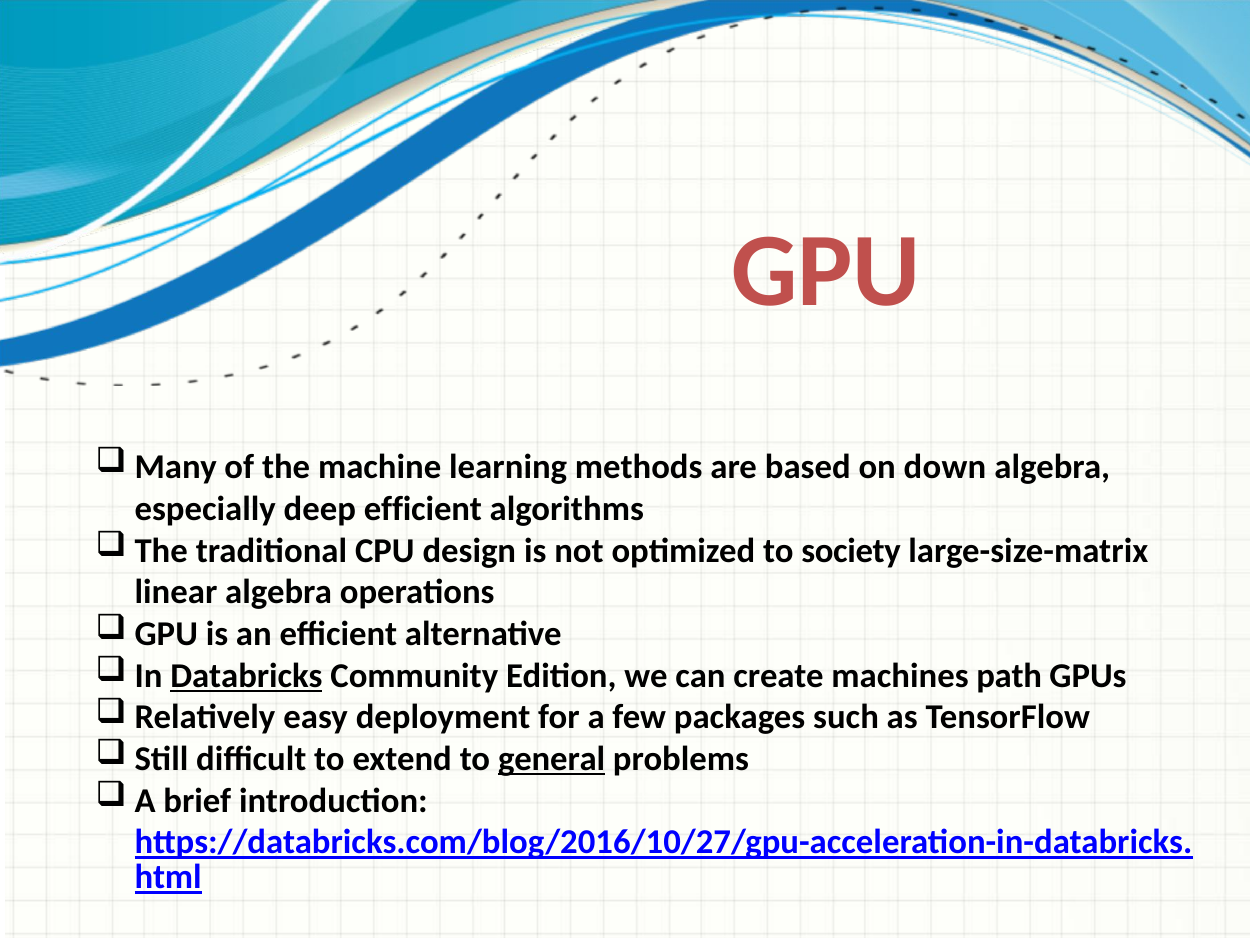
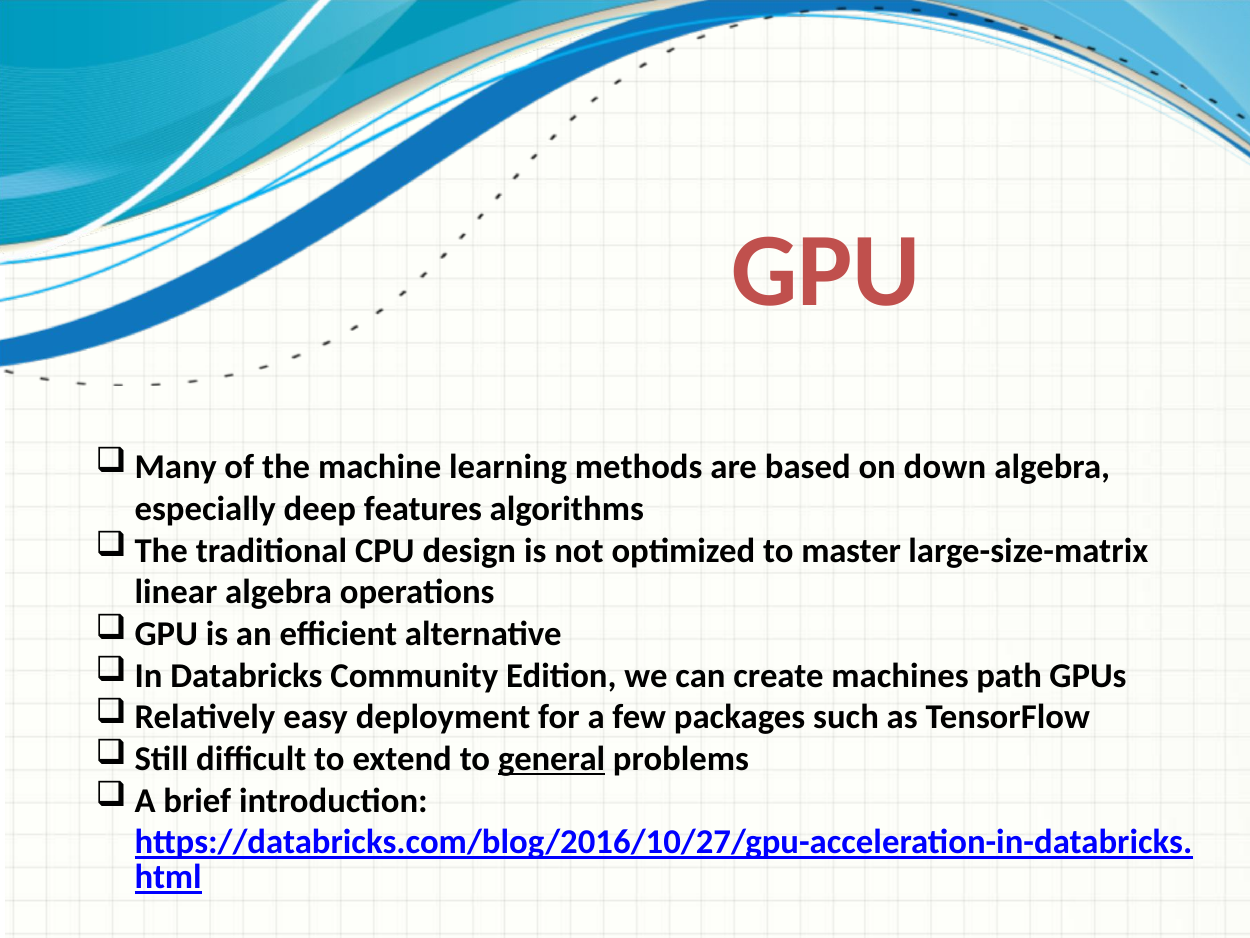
deep efficient: efficient -> features (423, 509)
society: society -> master (851, 550)
Databricks underline: present -> none (246, 675)
